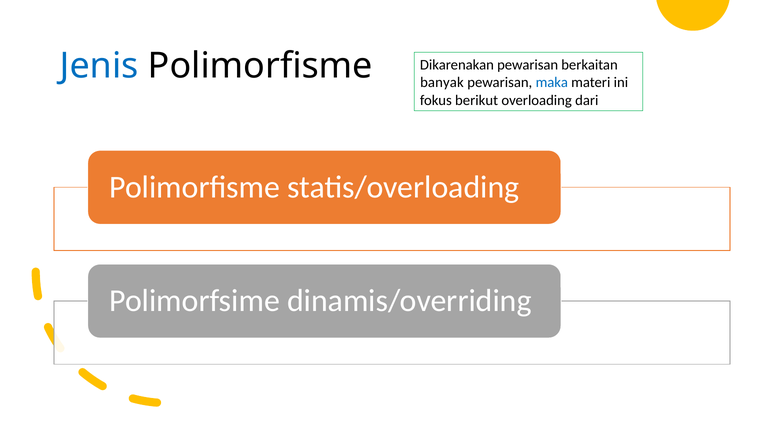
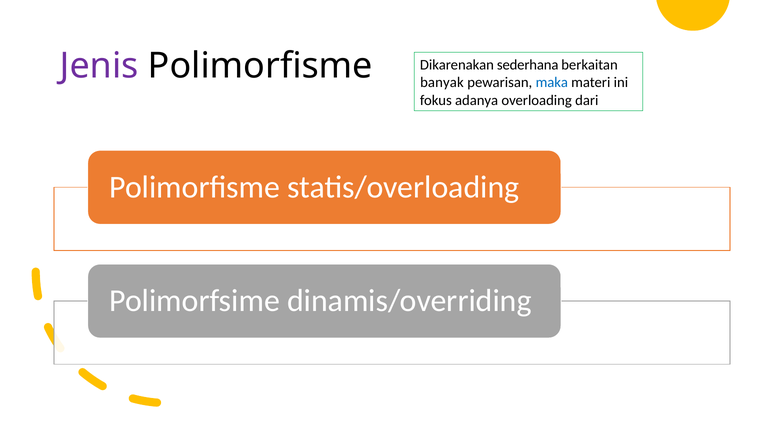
Jenis colour: blue -> purple (99, 66)
Dikarenakan pewarisan: pewarisan -> sederhana (528, 65)
berikut: berikut -> adanya (477, 100)
